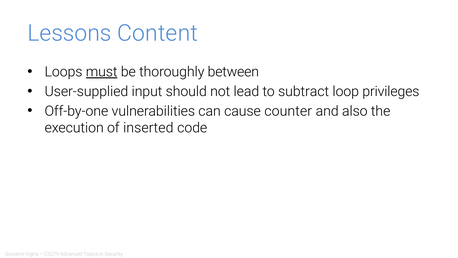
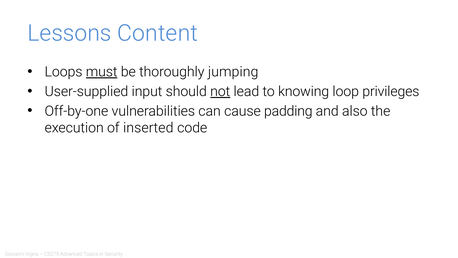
between: between -> jumping (233, 72)
not underline: none -> present (220, 91)
subtract: subtract -> knowing (304, 91)
counter: counter -> padding (288, 111)
